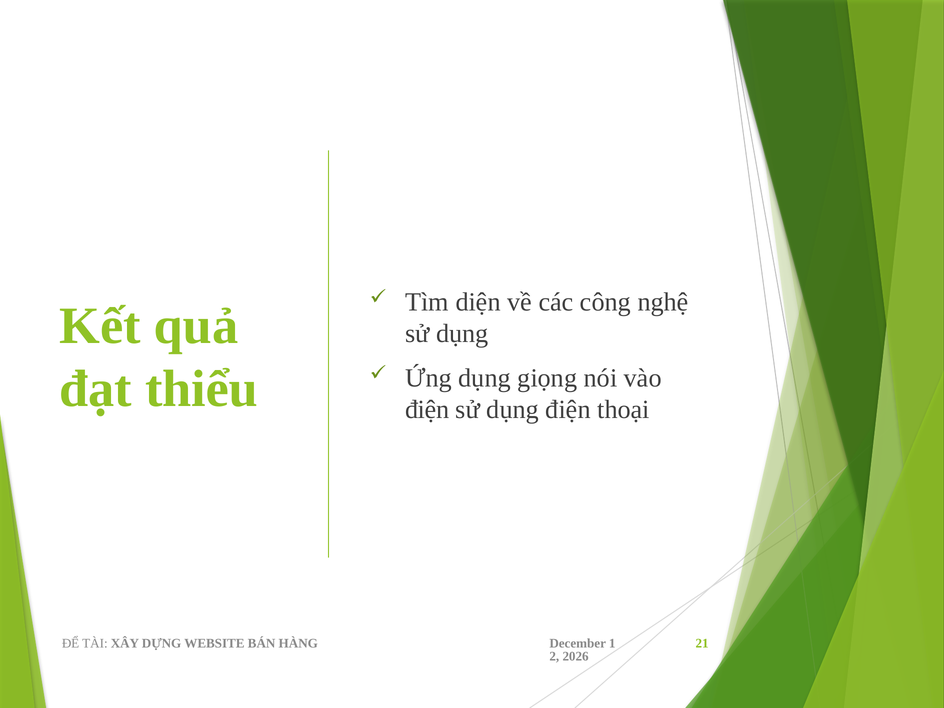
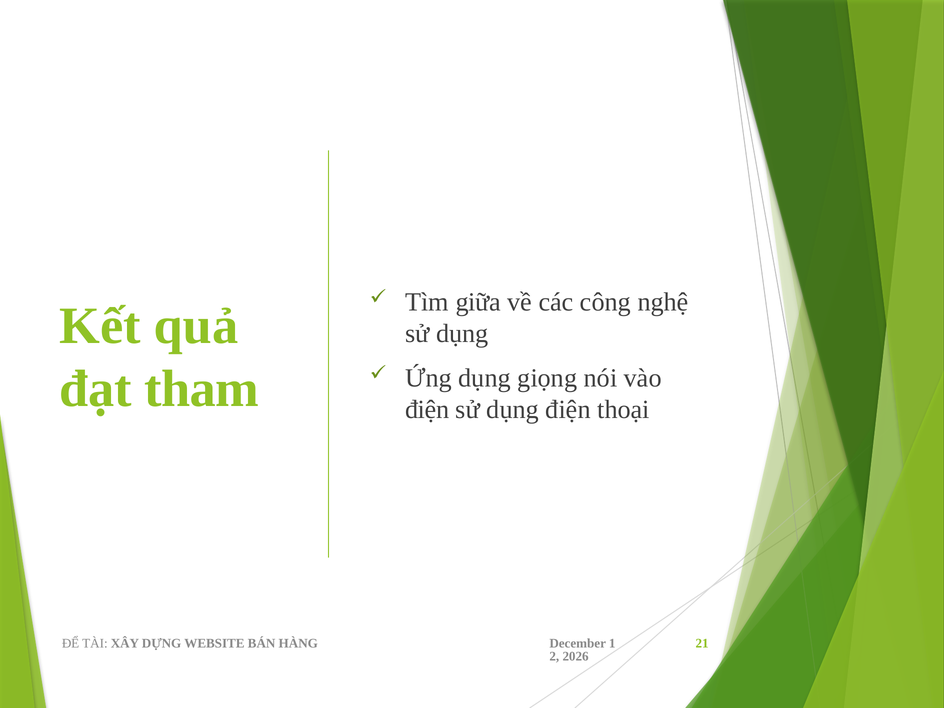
diện: diện -> giữa (478, 302)
thiểu: thiểu -> tham (202, 389)
